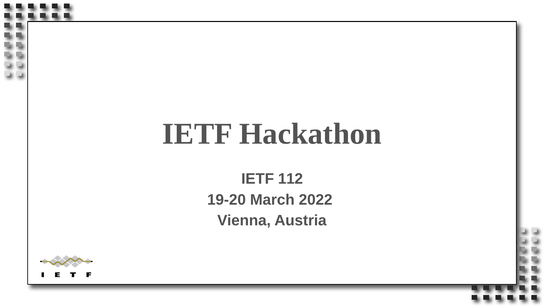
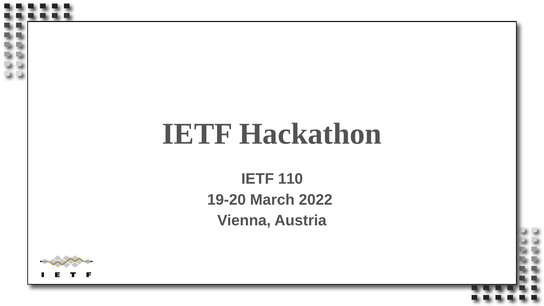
112: 112 -> 110 (291, 179)
